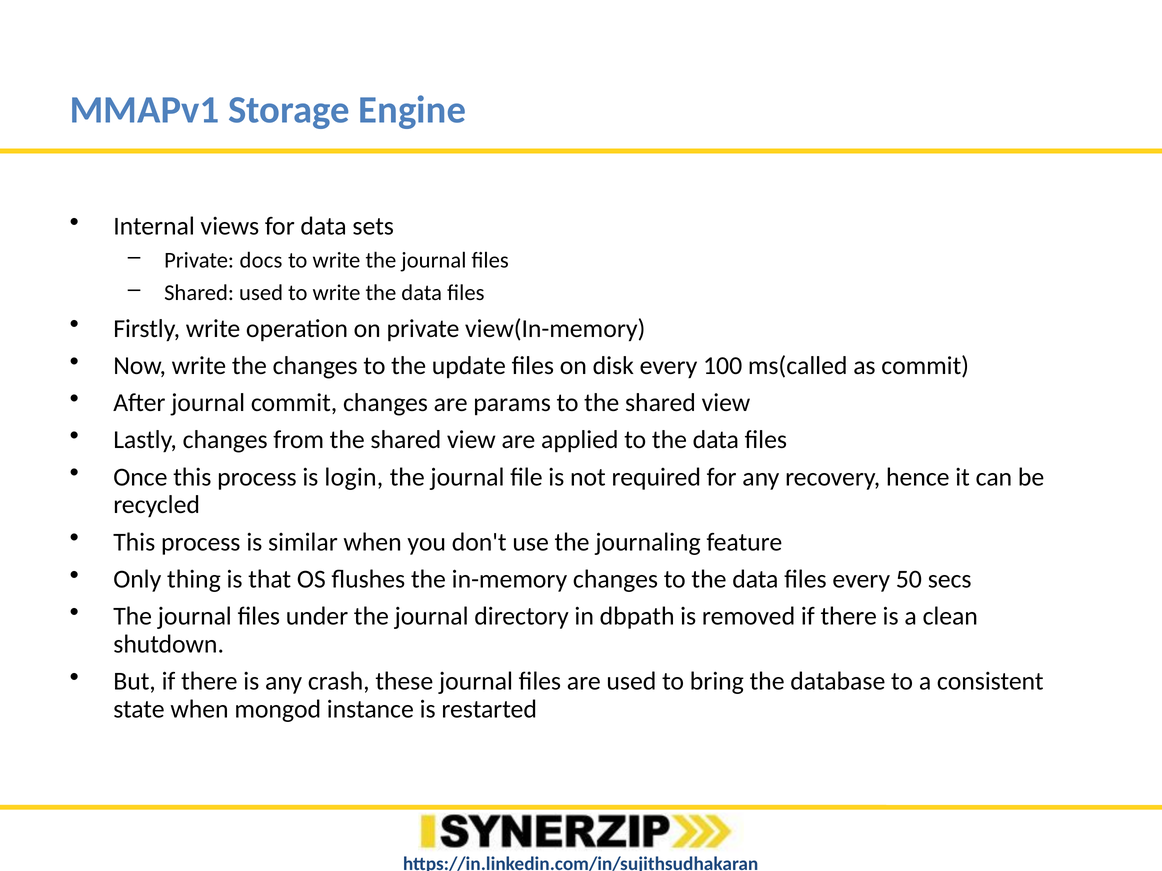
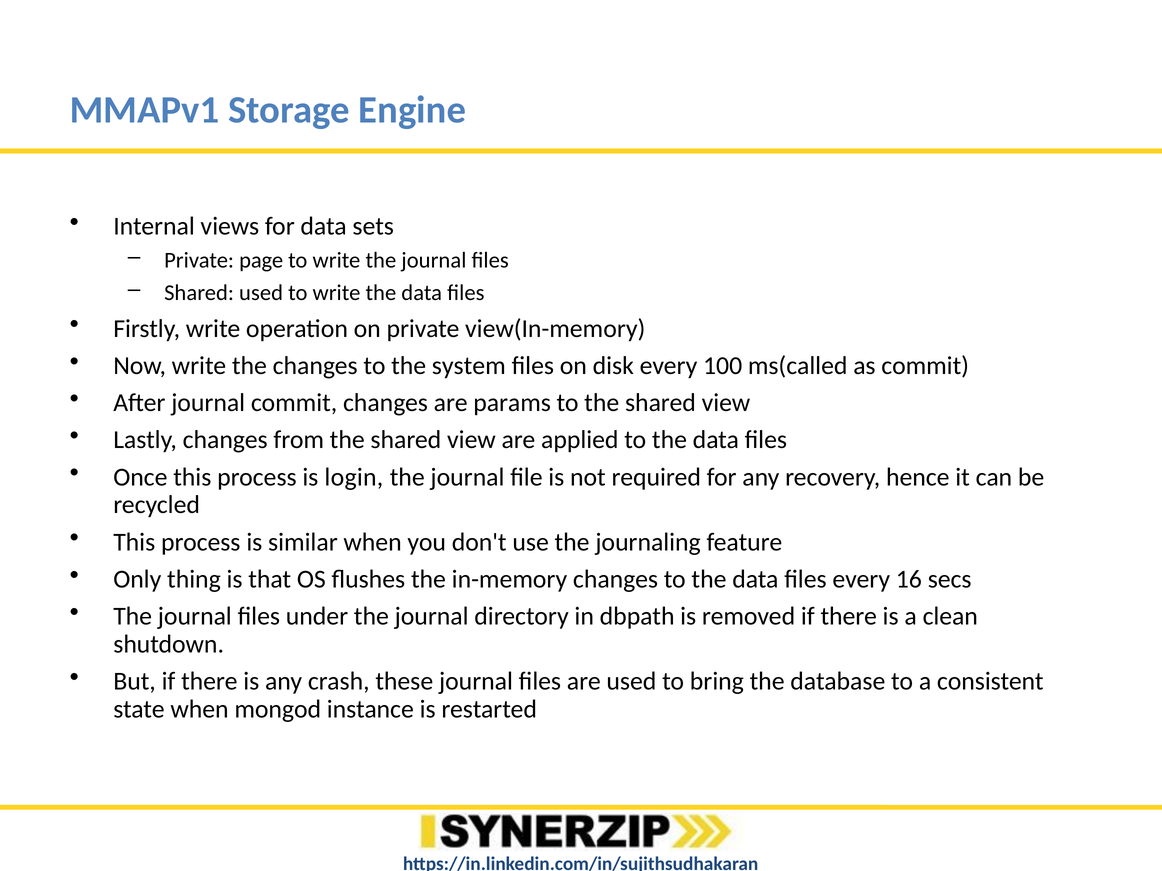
docs: docs -> page (261, 260)
update: update -> system (469, 366)
50: 50 -> 16 (909, 579)
